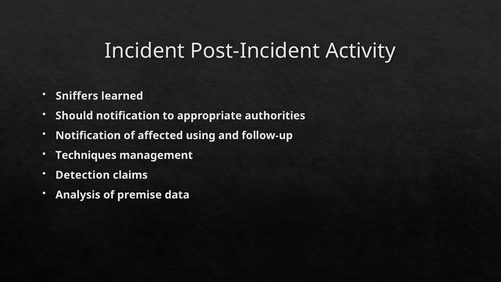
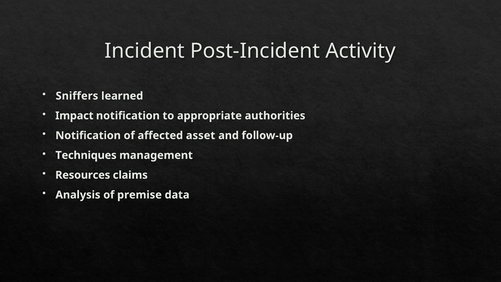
Should: Should -> Impact (74, 116)
using: using -> asset (201, 135)
Detection: Detection -> Resources (83, 175)
